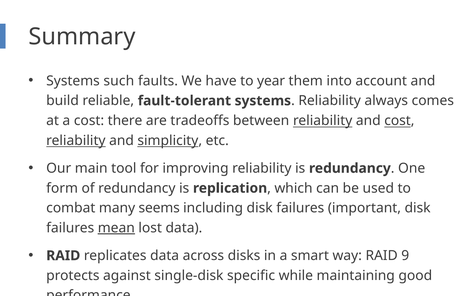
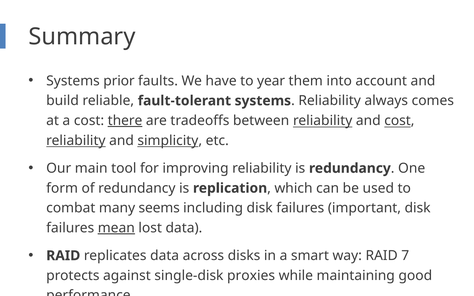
such: such -> prior (119, 81)
there underline: none -> present (125, 121)
9: 9 -> 7 (405, 256)
specific: specific -> proxies (251, 276)
